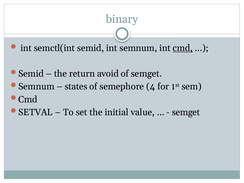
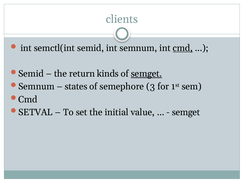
binary: binary -> clients (122, 19)
avoid: avoid -> kinds (108, 74)
semget underline: none -> present (146, 74)
4: 4 -> 3 (151, 87)
